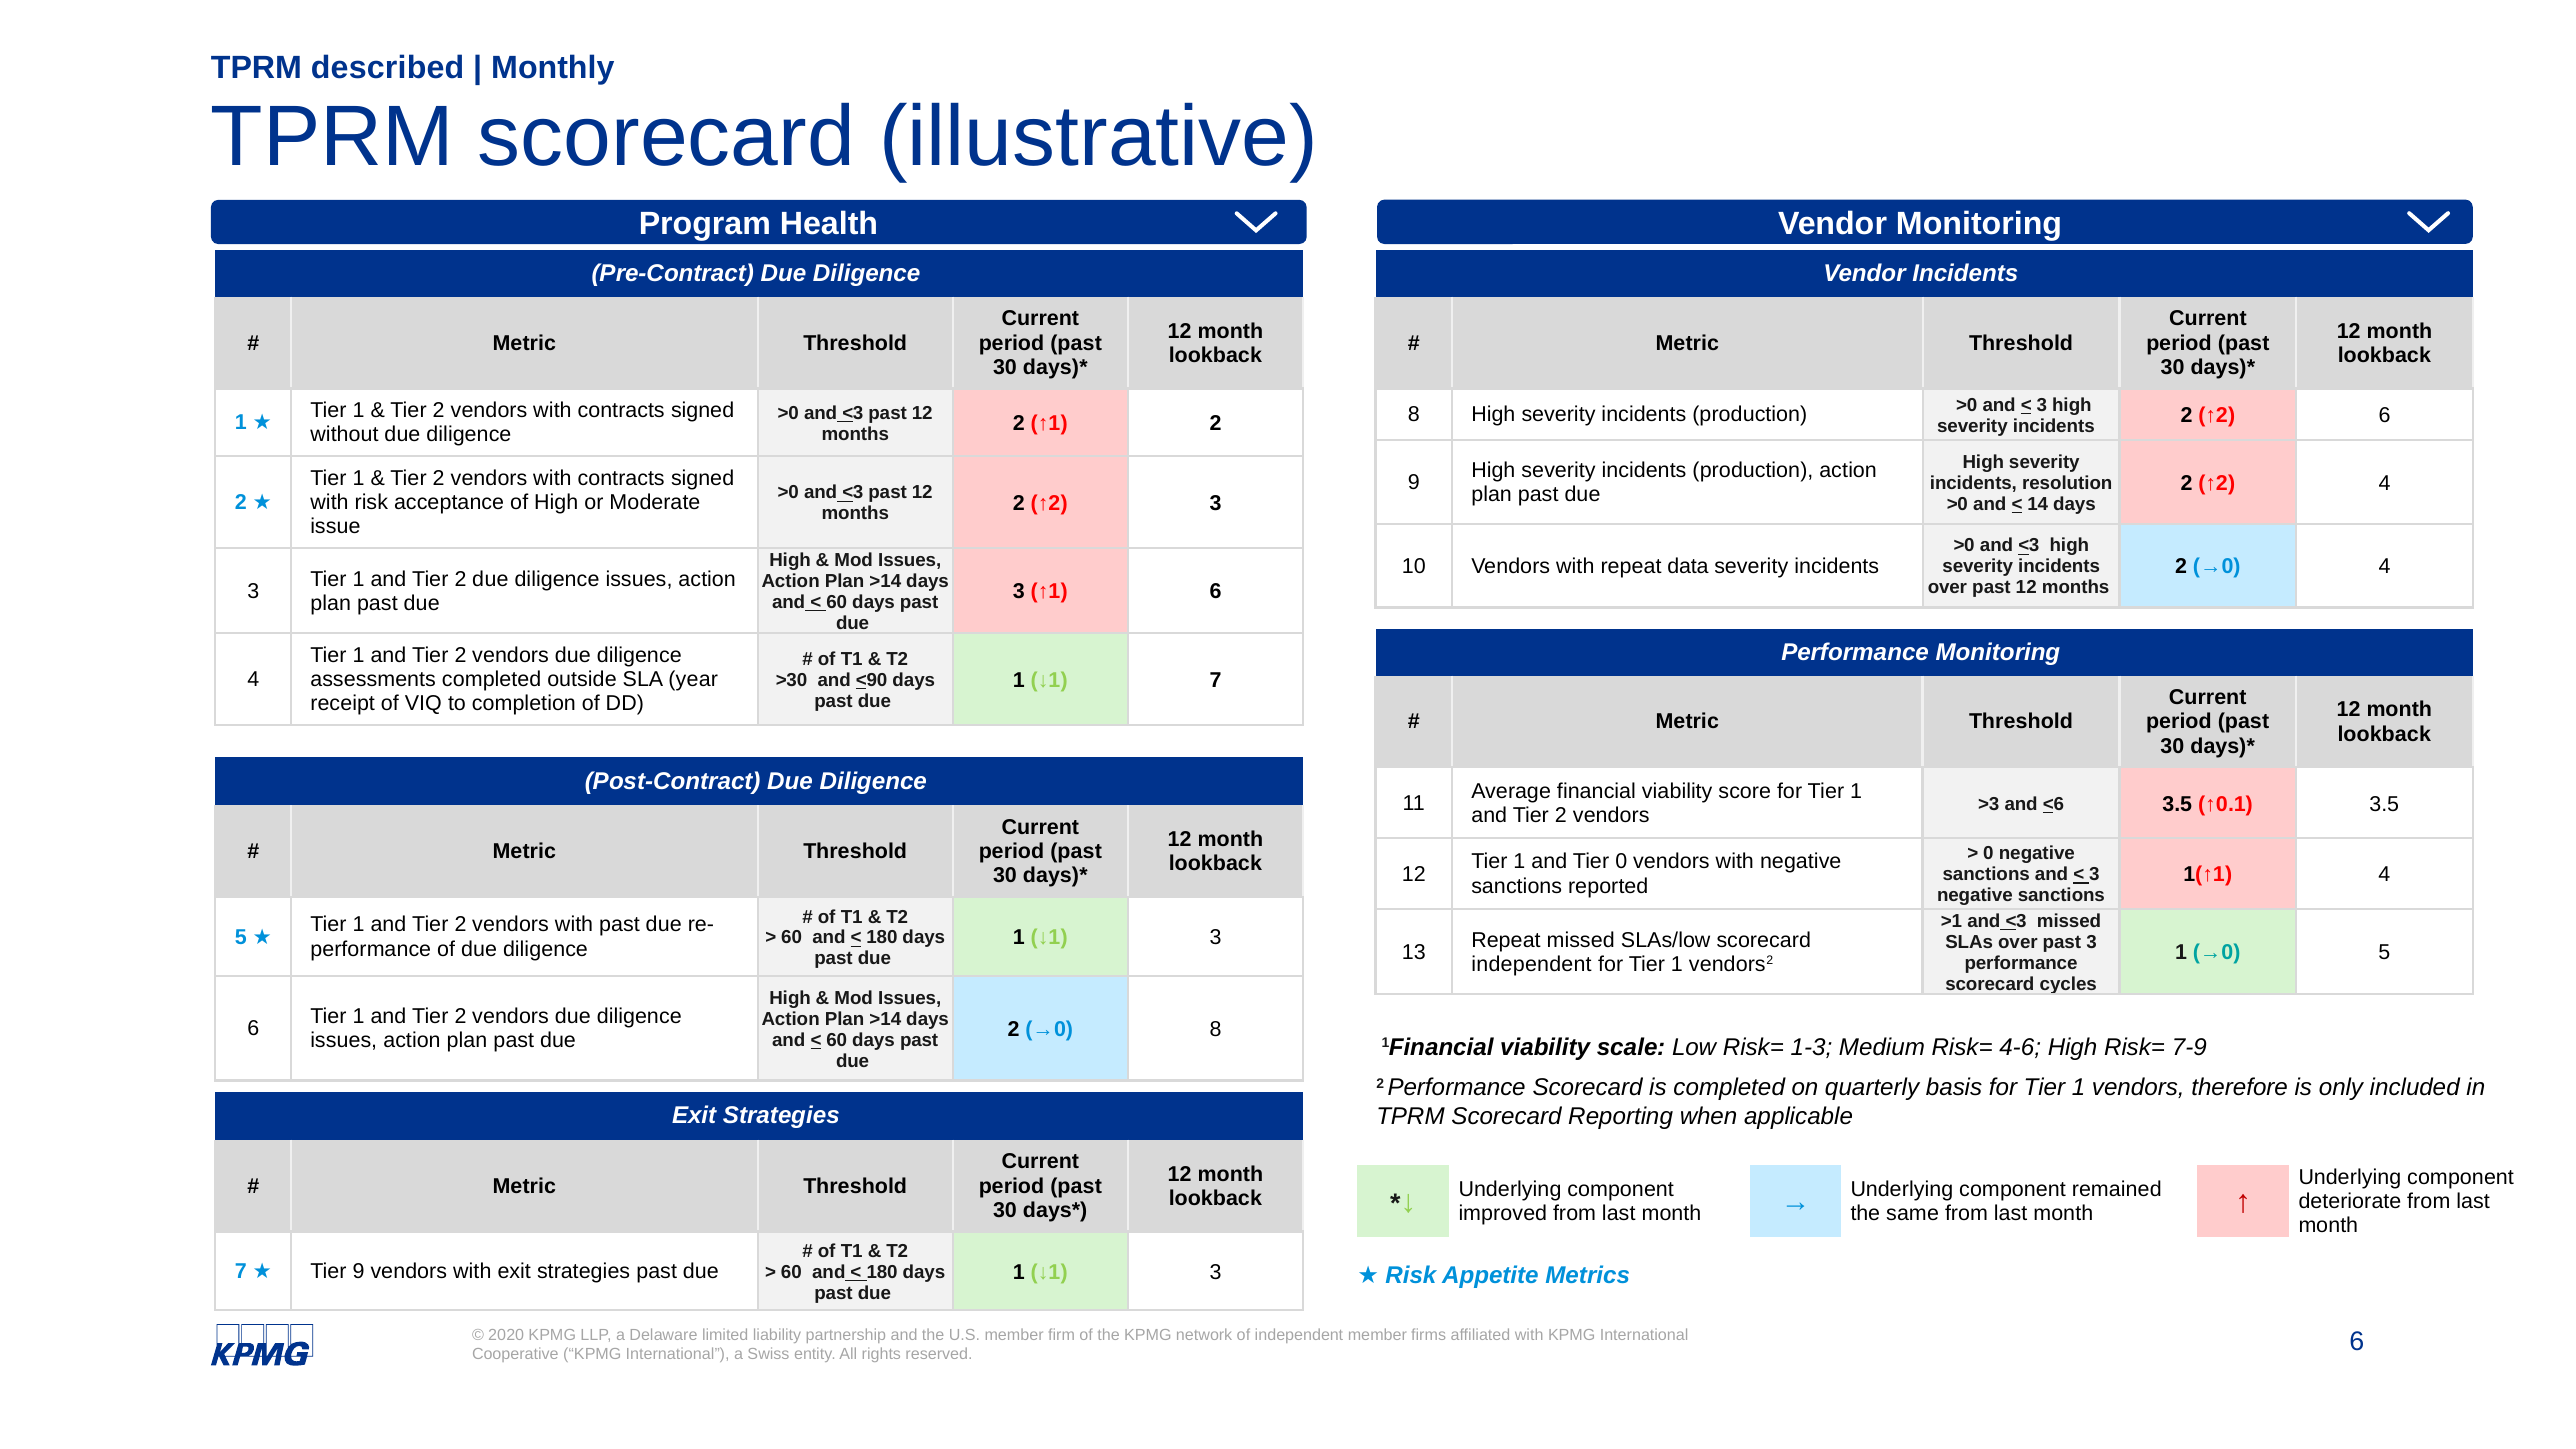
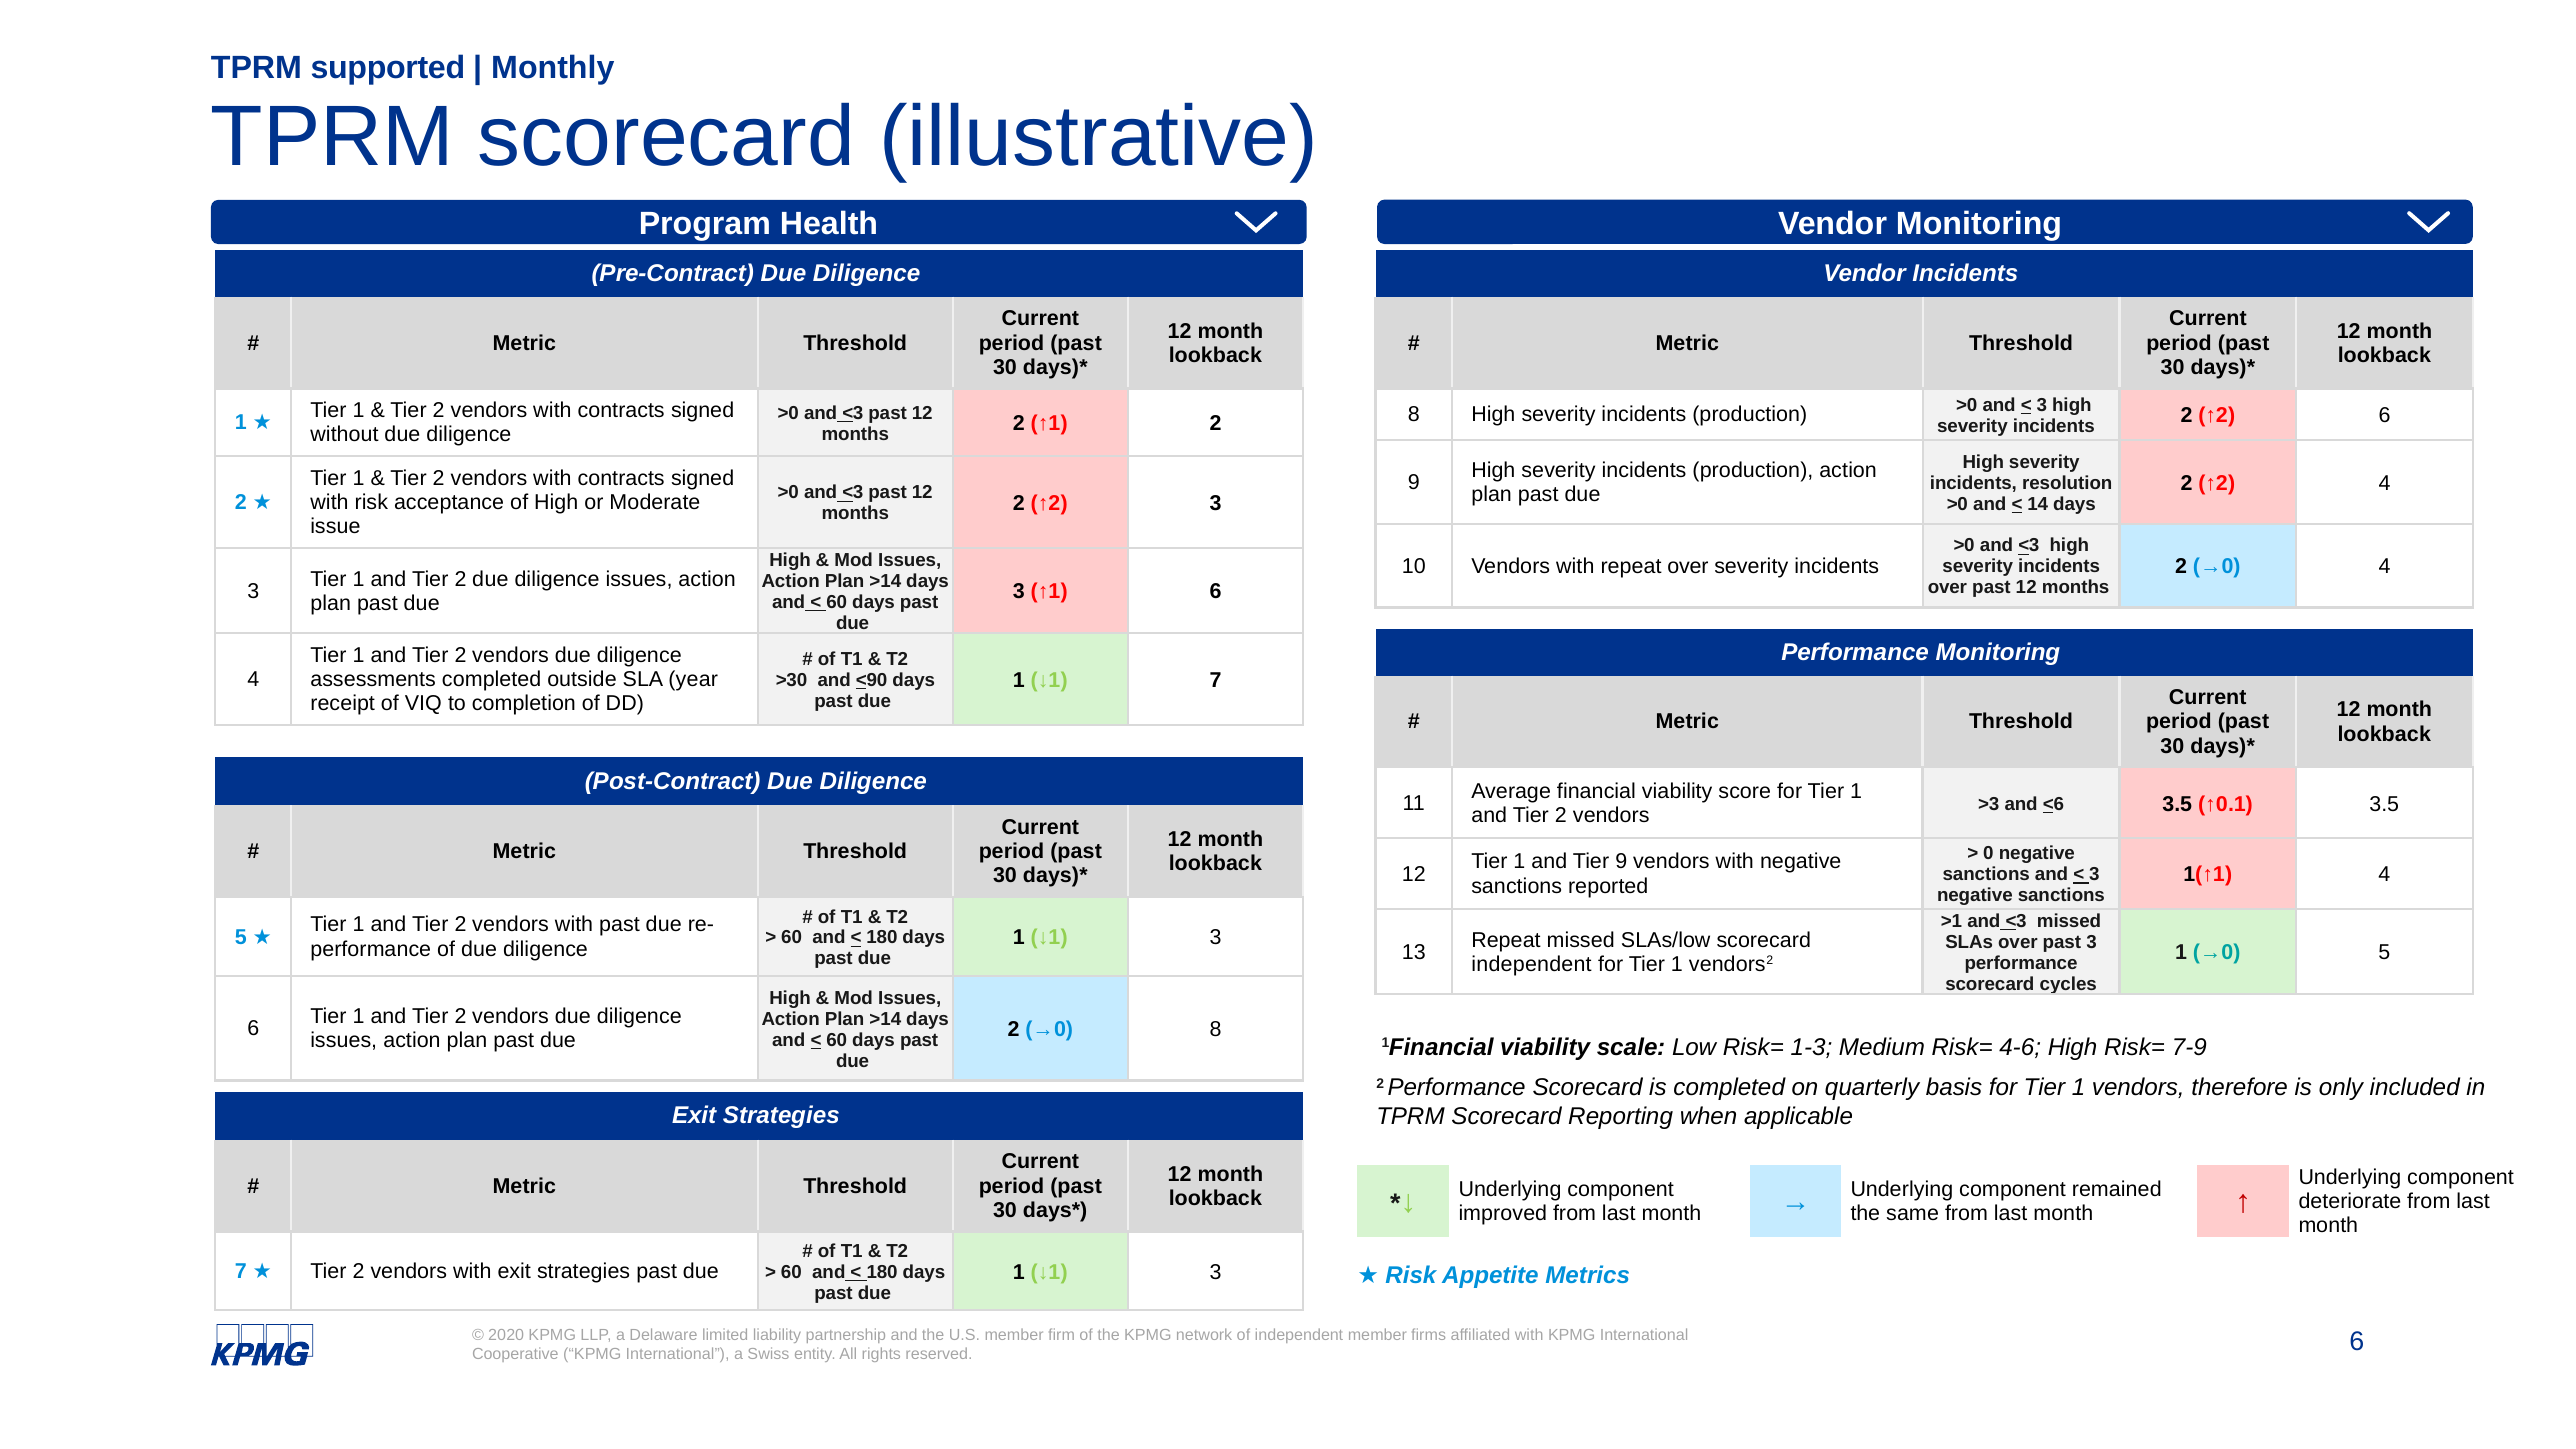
described: described -> supported (388, 68)
repeat data: data -> over (1688, 566)
Tier 0: 0 -> 9 (1621, 862)
9: 9 -> 2 (359, 1271)
